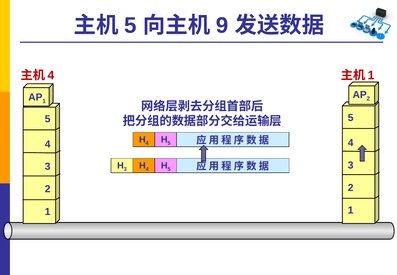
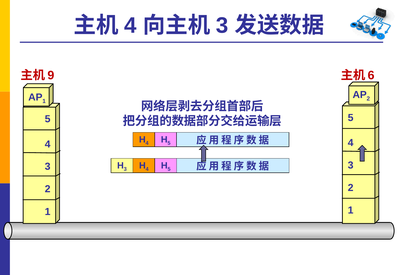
5: 5 -> 4 (130, 26)
9: 9 -> 3 (222, 26)
4: 4 -> 9 (51, 75)
1: 1 -> 6 (371, 75)
